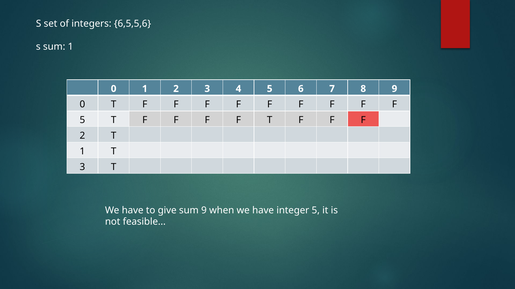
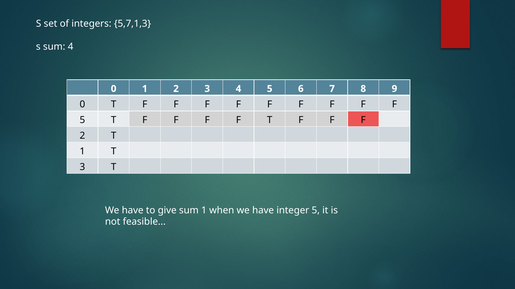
6,5,5,6: 6,5,5,6 -> 5,7,1,3 (133, 24)
sum 1: 1 -> 4 (71, 47)
sum 9: 9 -> 1 (204, 211)
